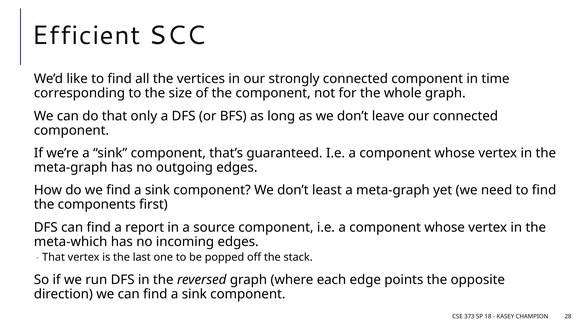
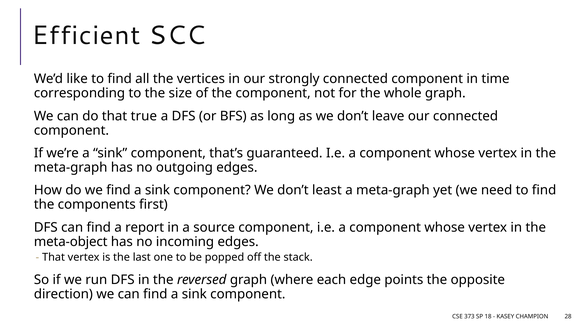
only: only -> true (144, 116)
meta-which: meta-which -> meta-object (71, 242)
